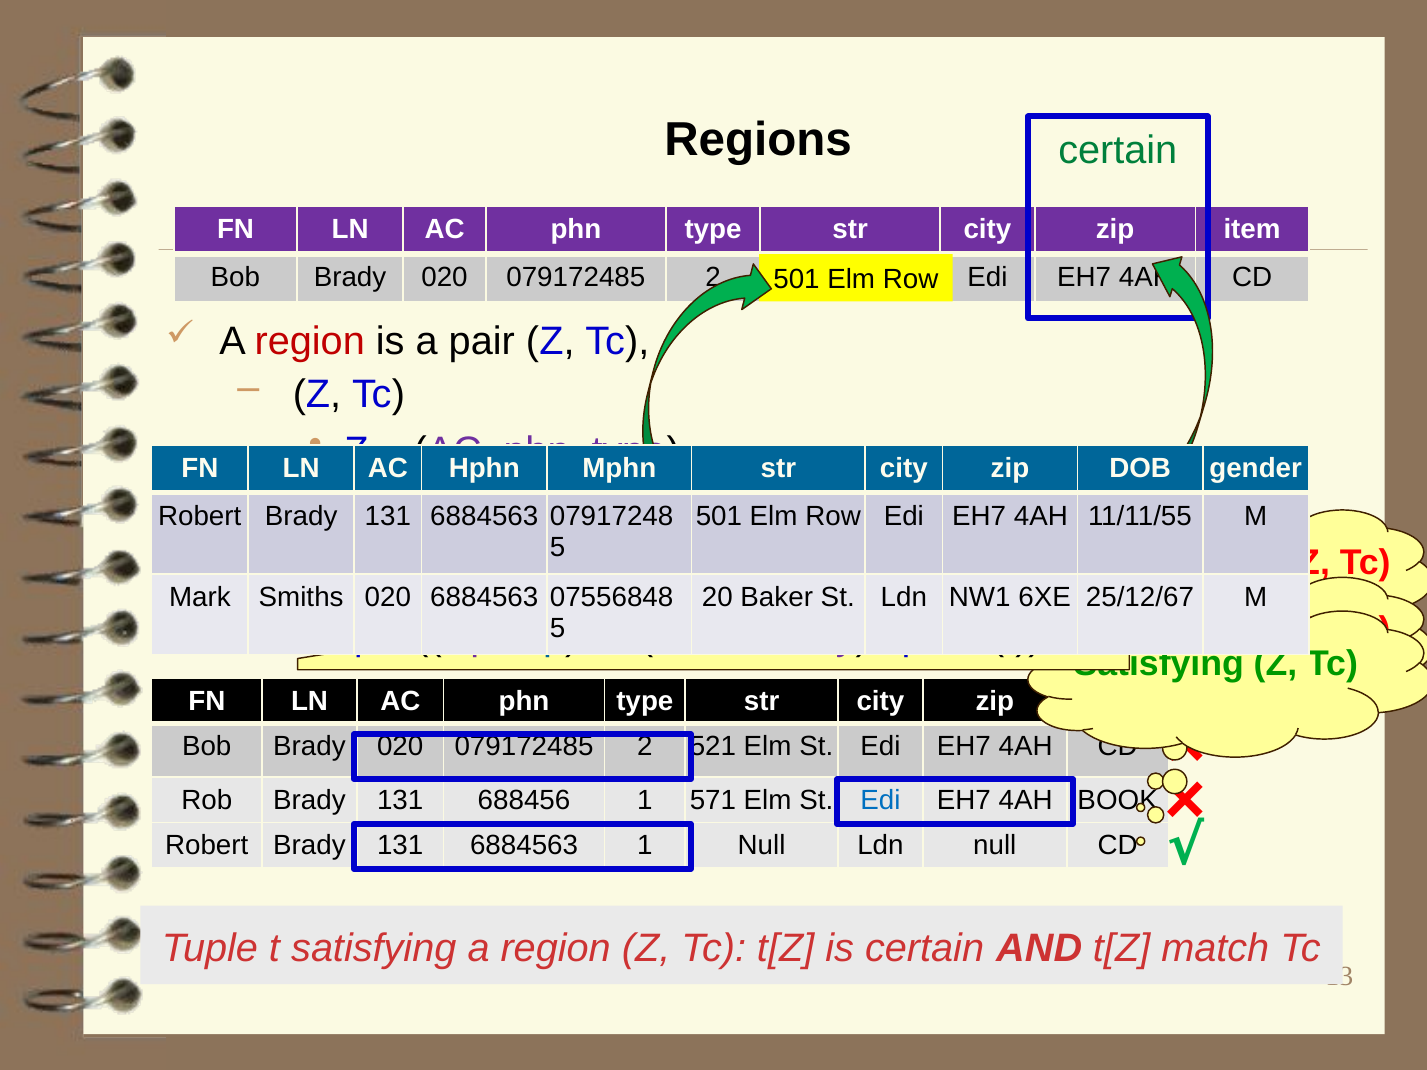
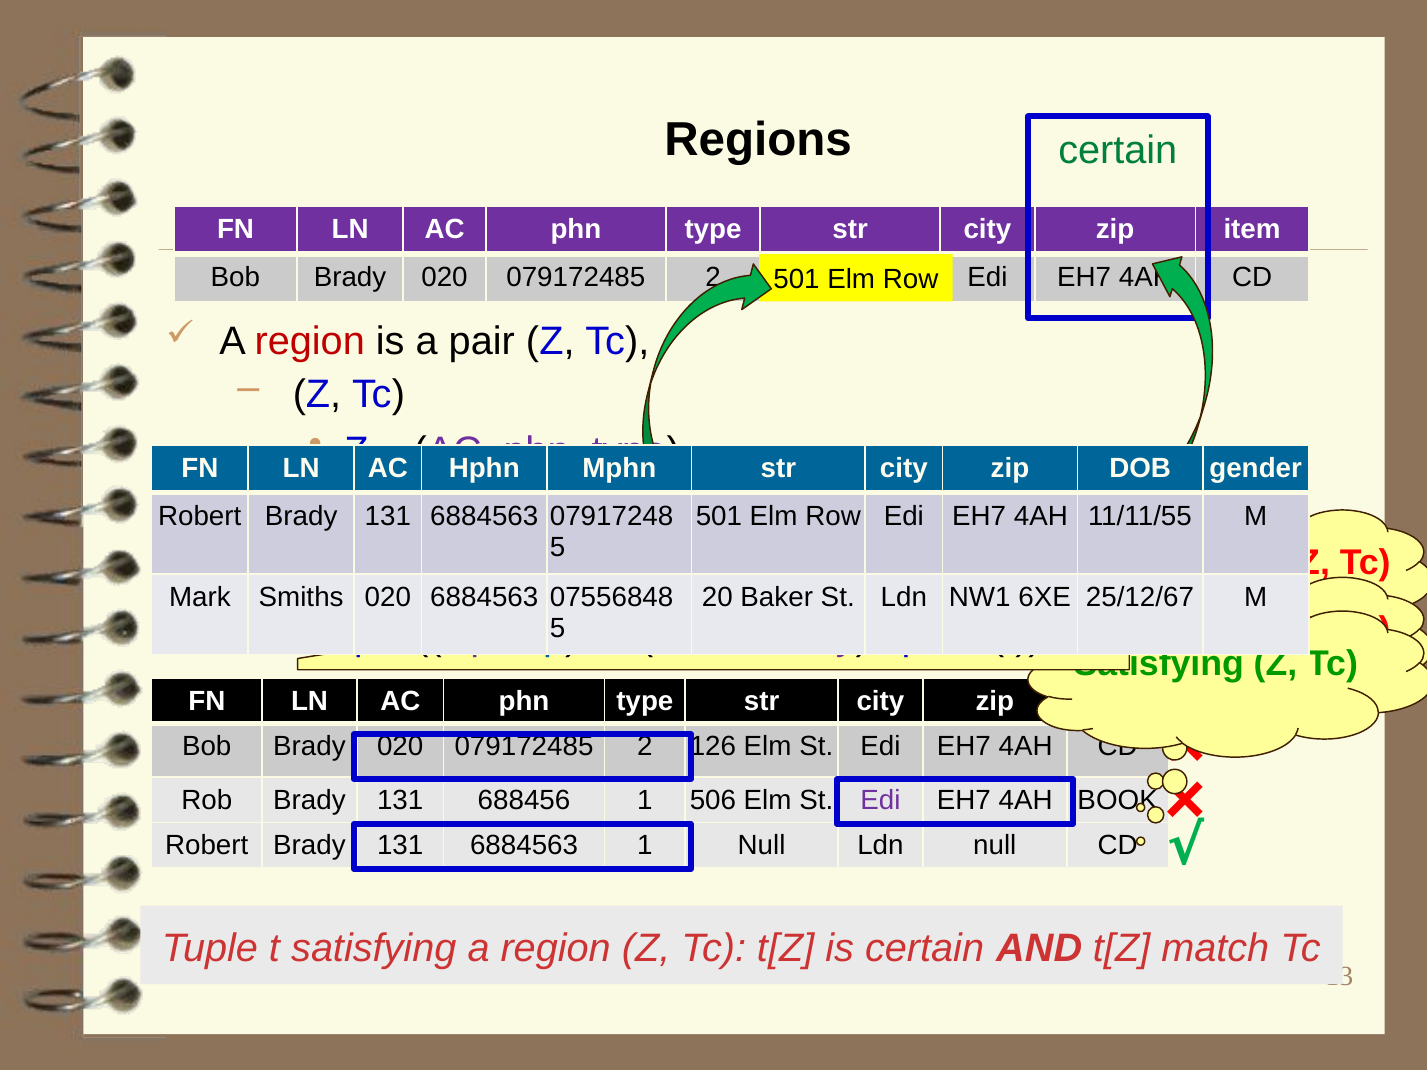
521: 521 -> 126 (713, 747)
571: 571 -> 506 (713, 800)
Edi colour: blue -> purple (880, 800)
